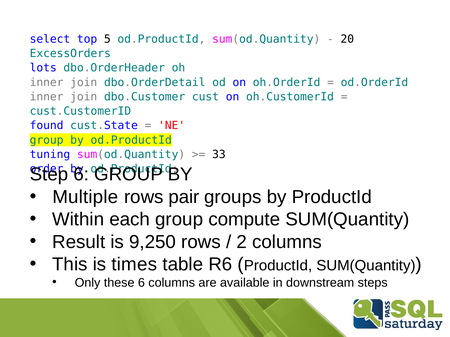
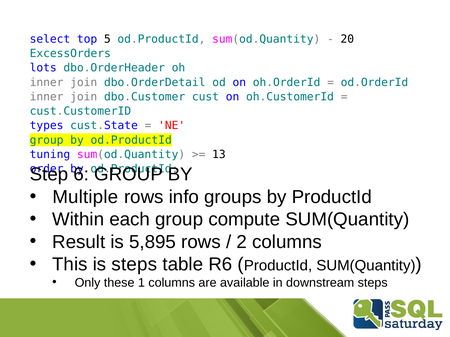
found: found -> types (47, 126)
33: 33 -> 13 (219, 155)
pair: pair -> info (184, 197)
9,250: 9,250 -> 5,895 (153, 242)
is times: times -> steps (134, 265)
these 6: 6 -> 1 (141, 283)
